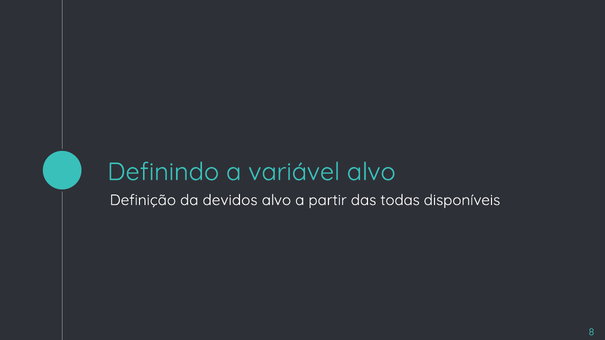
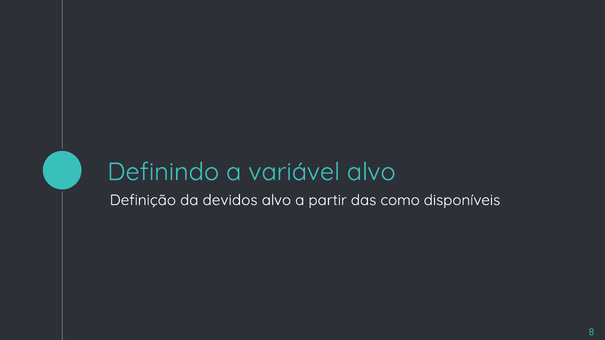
todas: todas -> como (400, 200)
